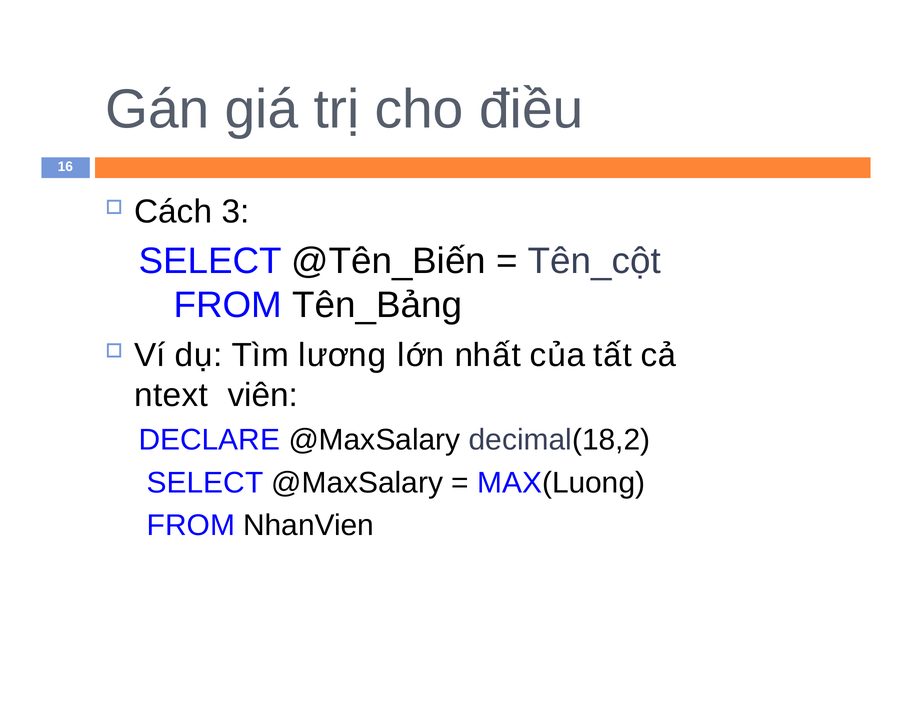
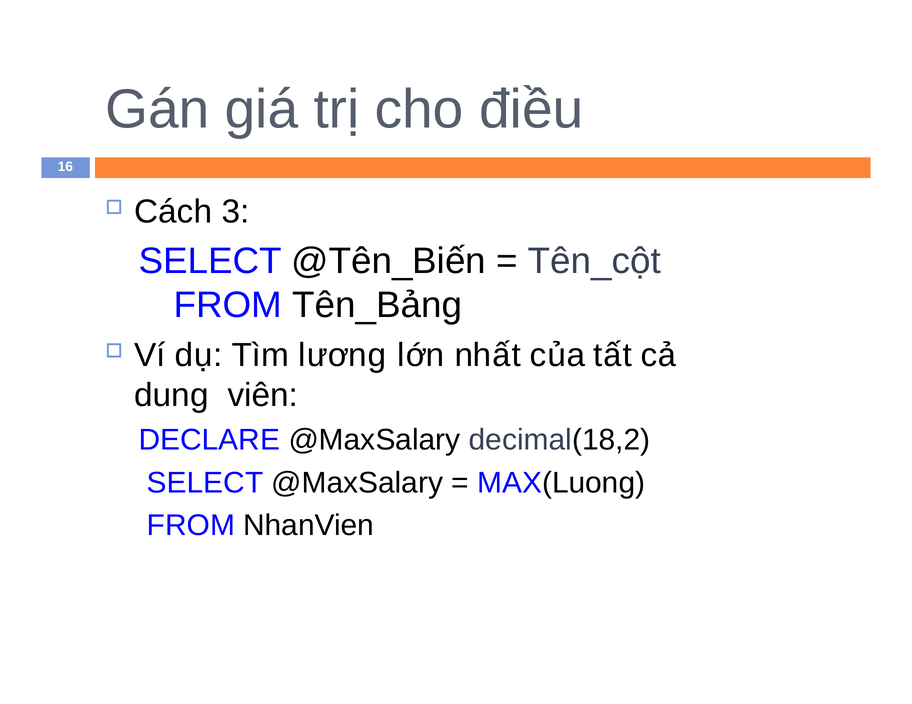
ntext: ntext -> dung (171, 396)
